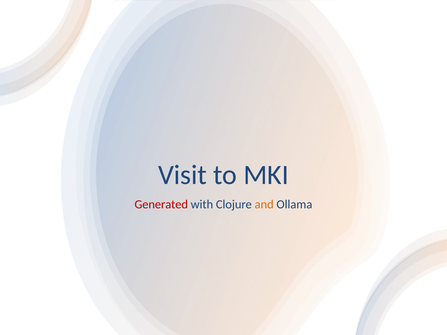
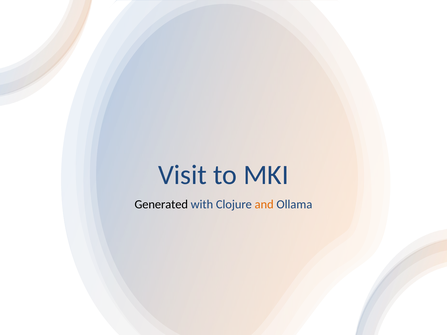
Generated colour: red -> black (161, 205)
